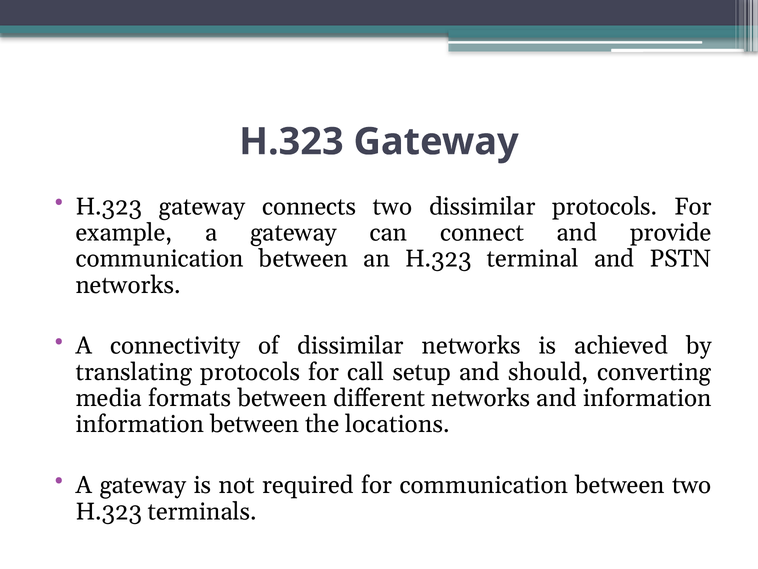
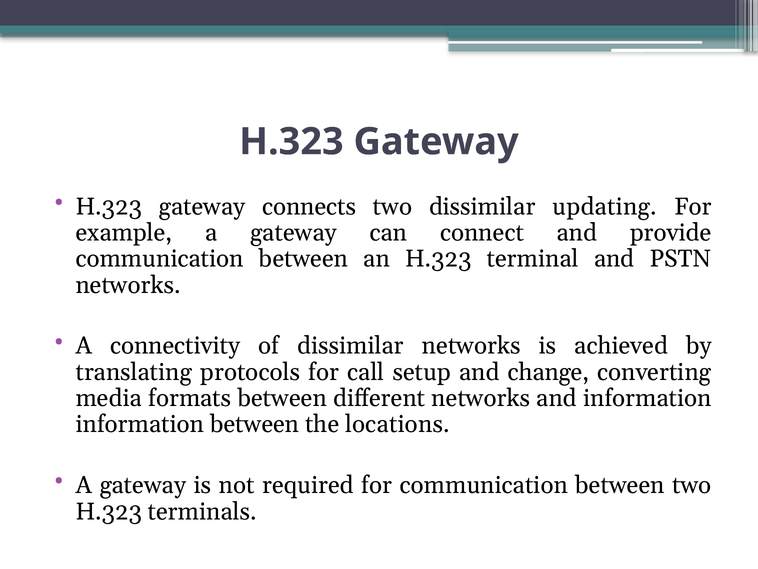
dissimilar protocols: protocols -> updating (605, 206)
should: should -> change (548, 372)
